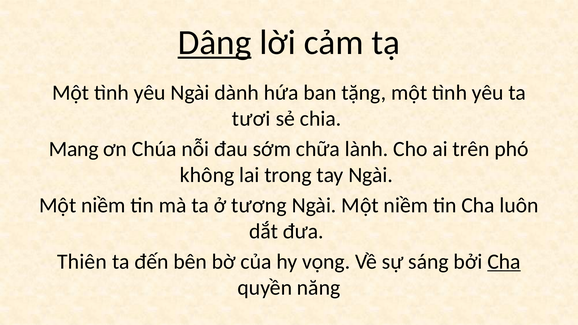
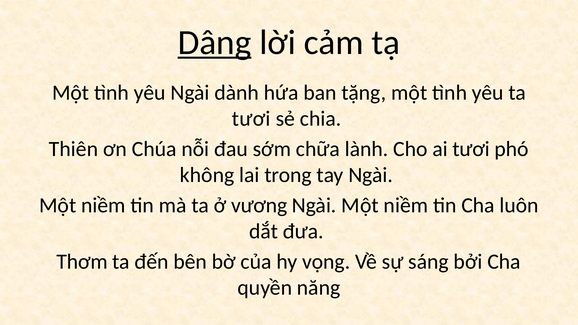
Mang: Mang -> Thiên (74, 149)
ai trên: trên -> tươi (471, 149)
tương: tương -> vương (259, 205)
Thiên: Thiên -> Thơm (82, 262)
Cha underline: present -> none (504, 262)
